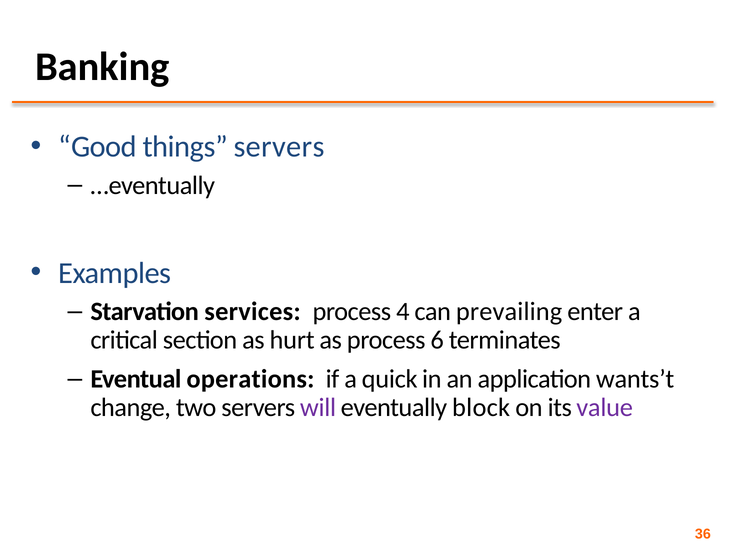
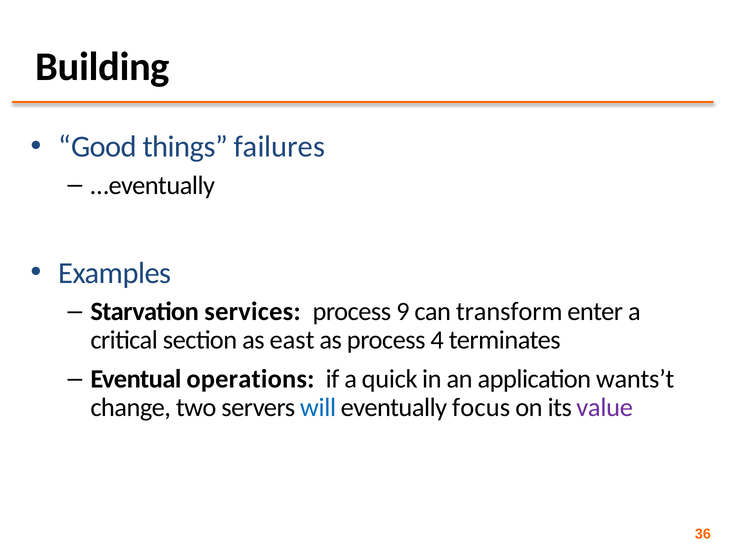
Banking: Banking -> Building (102, 67)
things servers: servers -> failures (279, 147)
4: 4 -> 9 (403, 312)
prevailing: prevailing -> transform (509, 312)
hurt: hurt -> east (292, 340)
6: 6 -> 4 (437, 340)
will colour: purple -> blue (318, 408)
block: block -> focus (481, 408)
